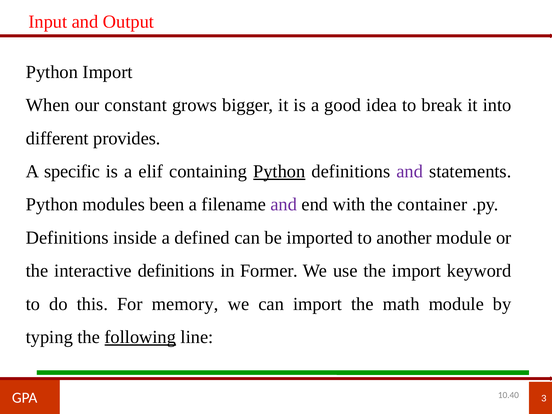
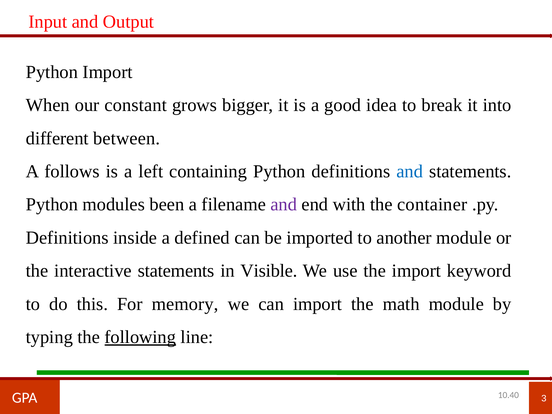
provides: provides -> between (127, 138)
specific: specific -> follows (72, 171)
elif: elif -> left (151, 171)
Python underline: present -> none (279, 171)
and colour: purple -> blue (410, 171)
interactive definitions: definitions -> statements (176, 271)
Former: Former -> Visible (269, 271)
